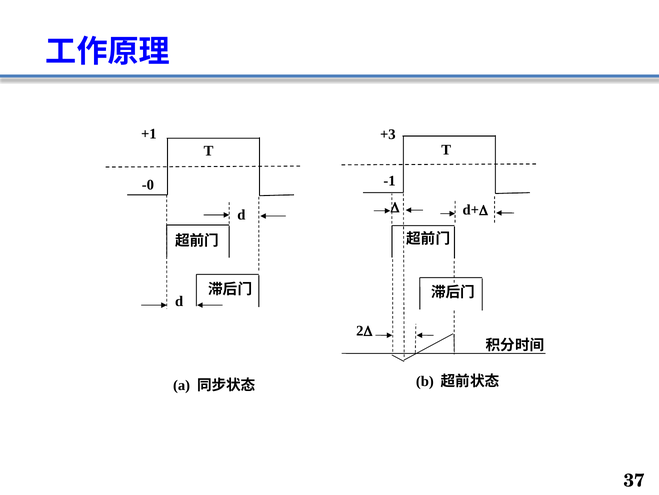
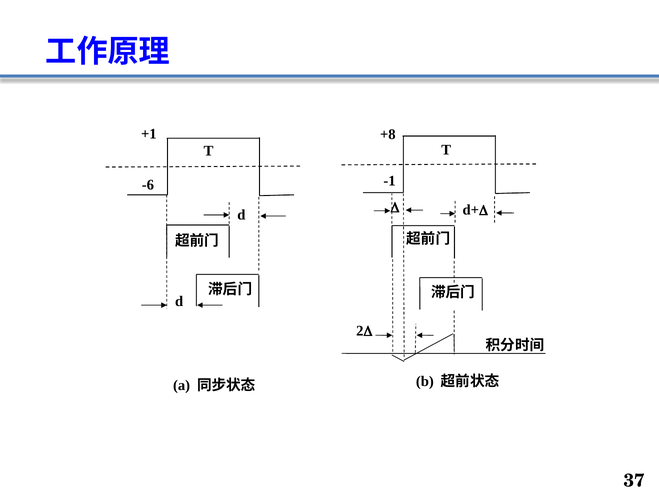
+3: +3 -> +8 (388, 134)
-0: -0 -> -6 (148, 184)
